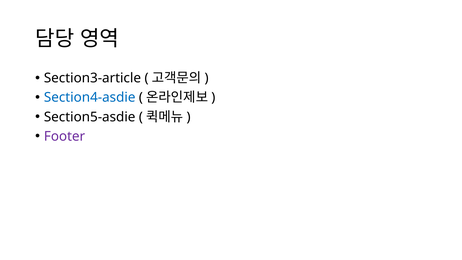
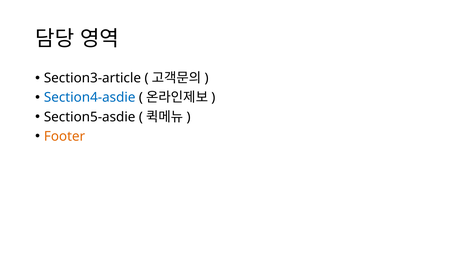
Footer colour: purple -> orange (65, 136)
